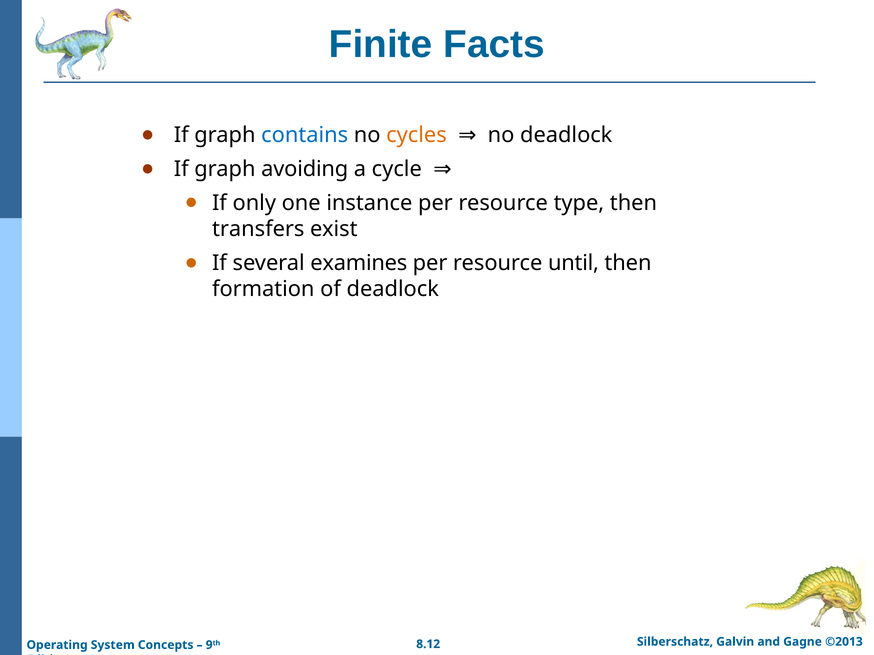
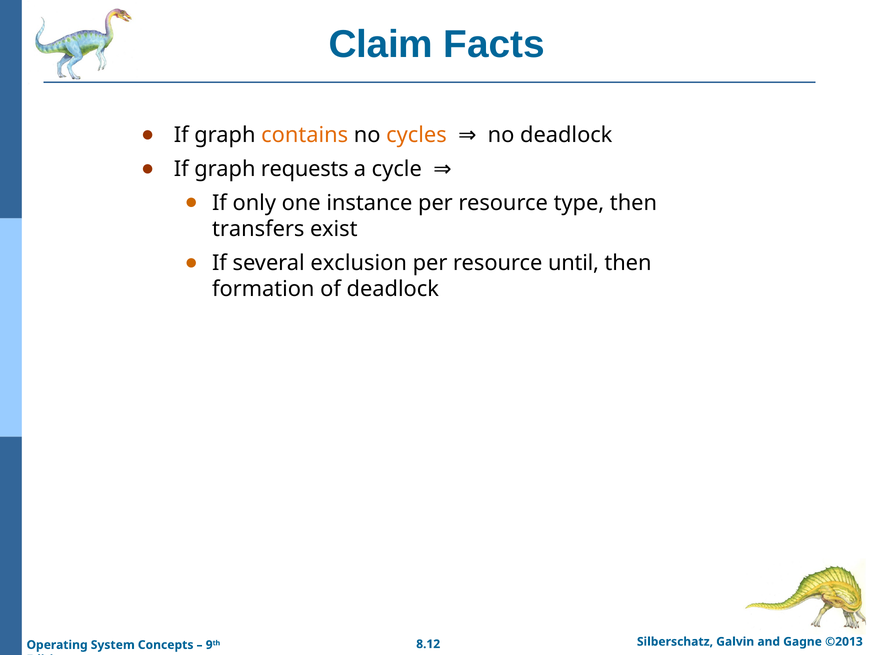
Finite: Finite -> Claim (381, 45)
contains colour: blue -> orange (305, 135)
avoiding: avoiding -> requests (305, 169)
examines: examines -> exclusion (359, 263)
